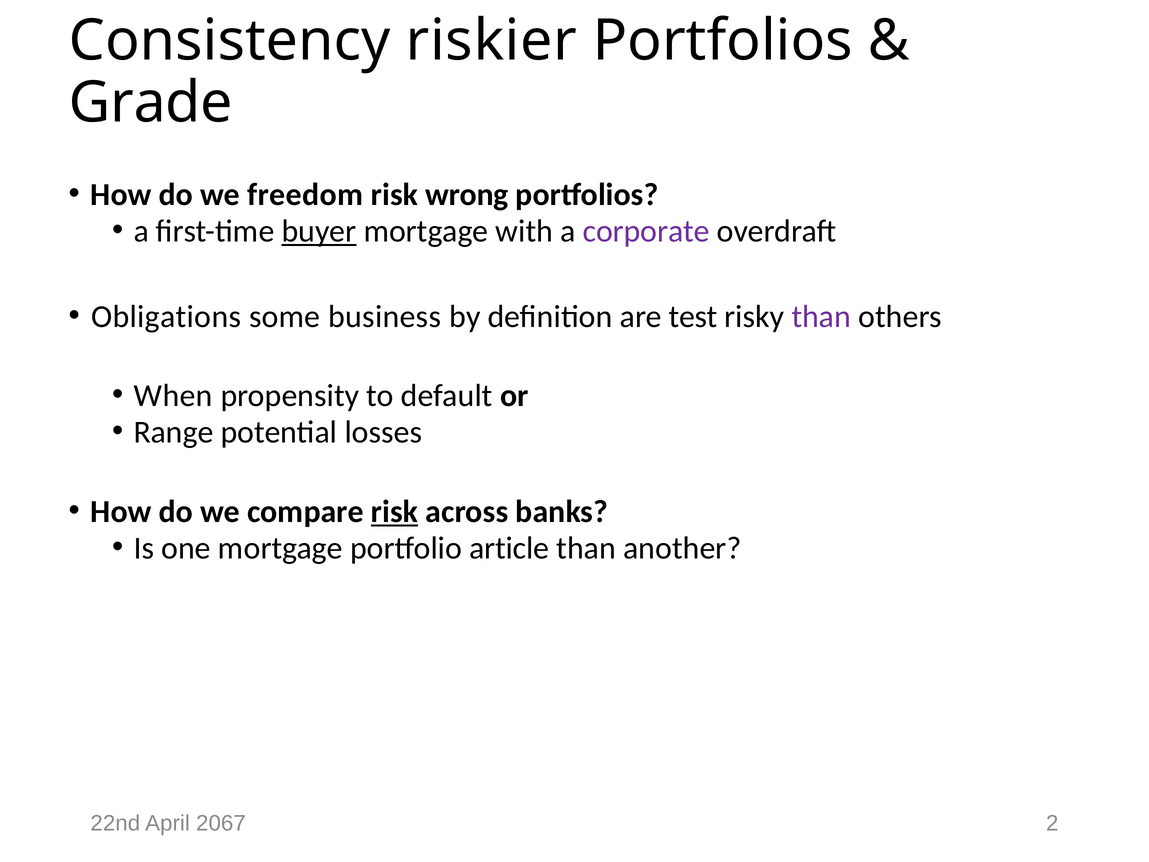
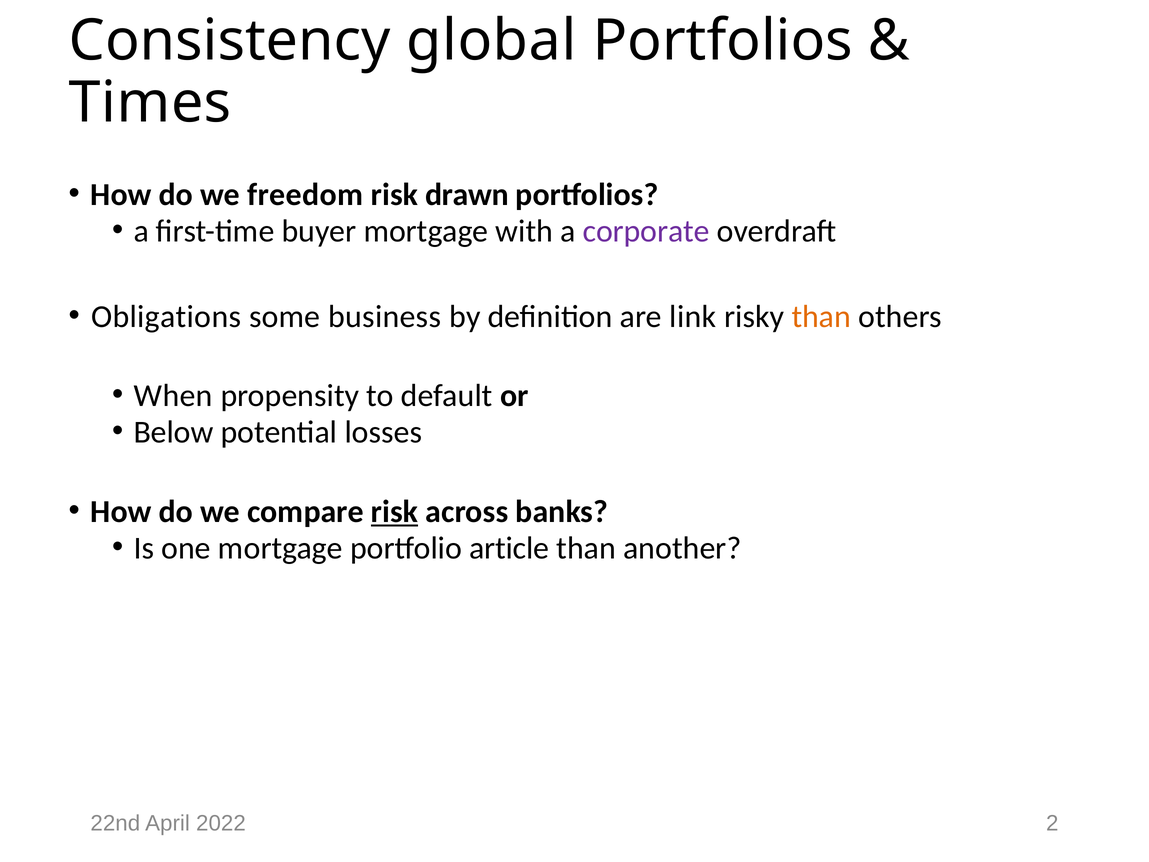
riskier: riskier -> global (491, 41)
Grade: Grade -> Times (150, 103)
wrong: wrong -> drawn (467, 195)
buyer underline: present -> none (319, 231)
test: test -> link (693, 316)
than colour: purple -> orange (821, 316)
Range: Range -> Below (173, 432)
2067: 2067 -> 2022 (221, 823)
